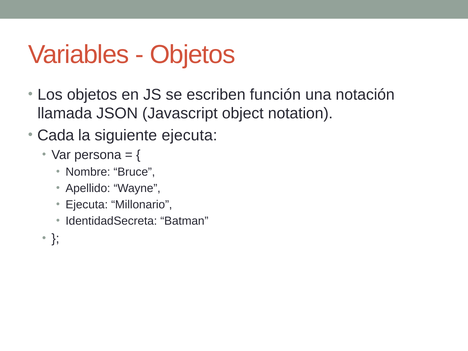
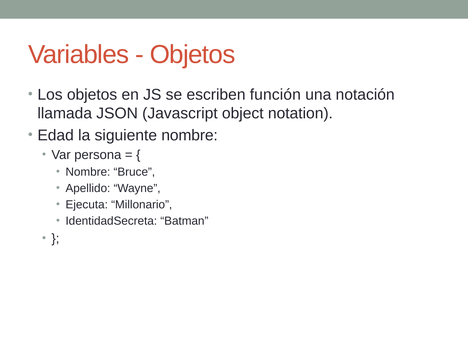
Cada: Cada -> Edad (56, 135)
siguiente ejecuta: ejecuta -> nombre (190, 135)
